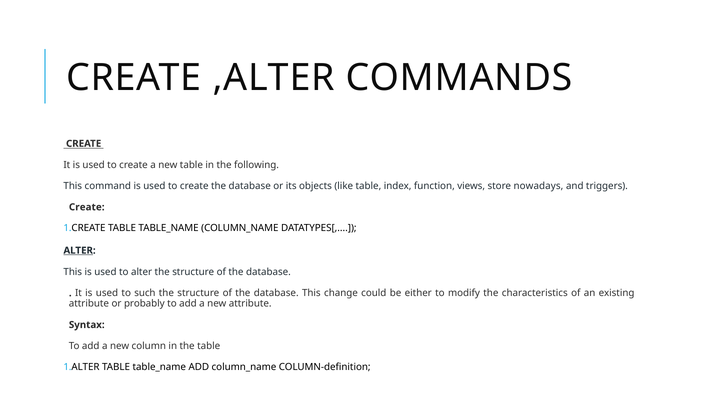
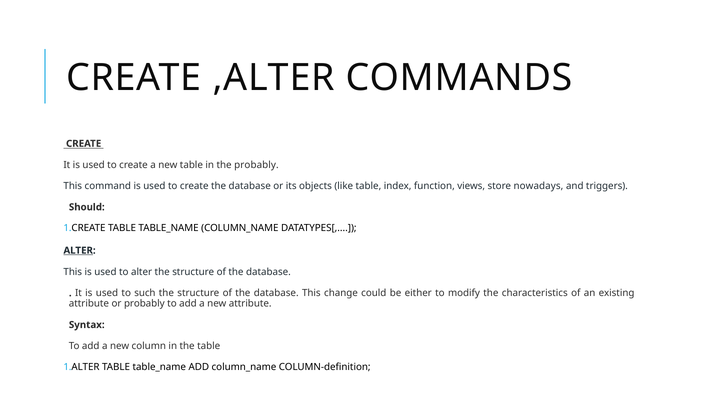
the following: following -> probably (256, 165)
Create: Create -> Should (87, 207)
